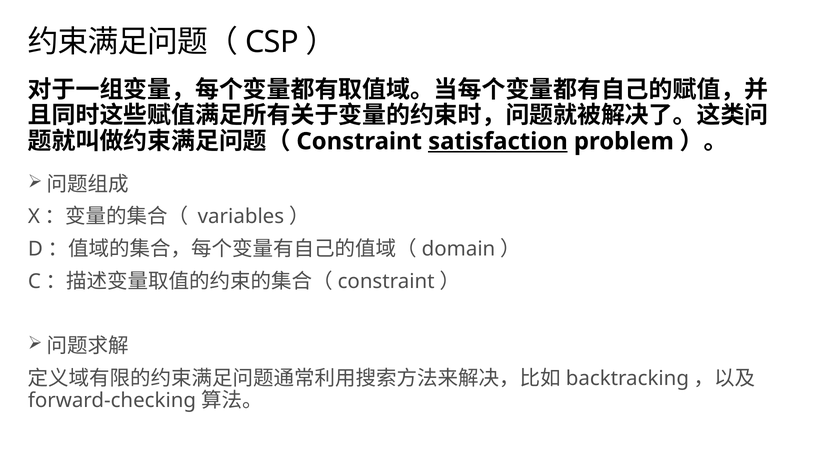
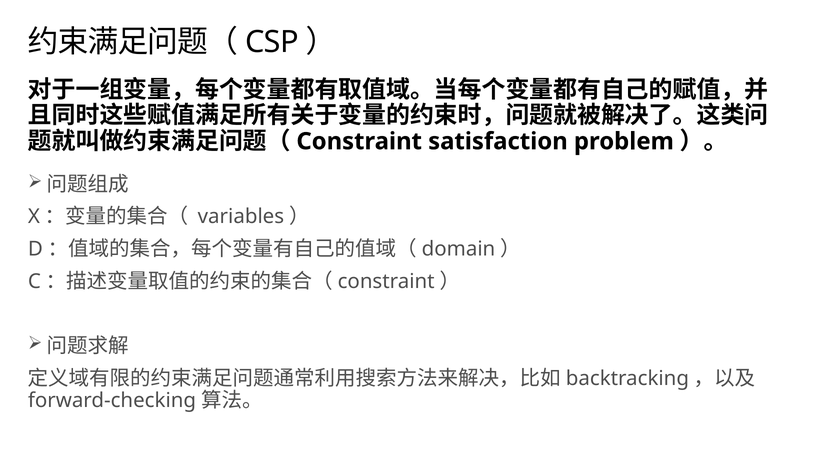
satisfaction underline: present -> none (498, 141)
